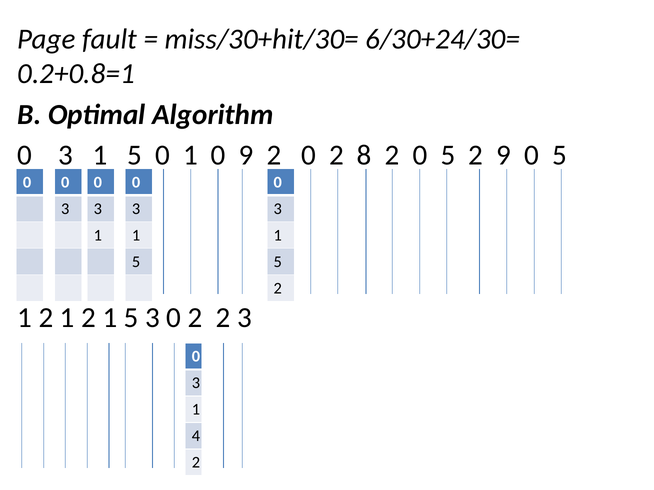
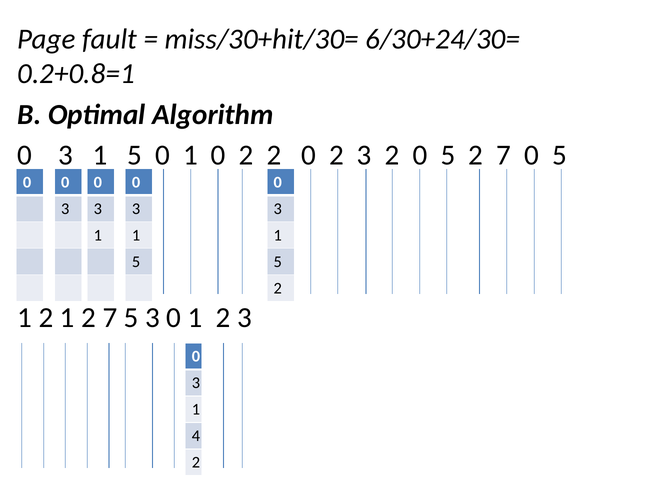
1 0 9: 9 -> 2 (246, 155)
0 2 8: 8 -> 3 (364, 155)
5 2 9: 9 -> 7 (504, 155)
2 1 2 1: 1 -> 7 (110, 318)
3 0 2: 2 -> 1 (195, 318)
